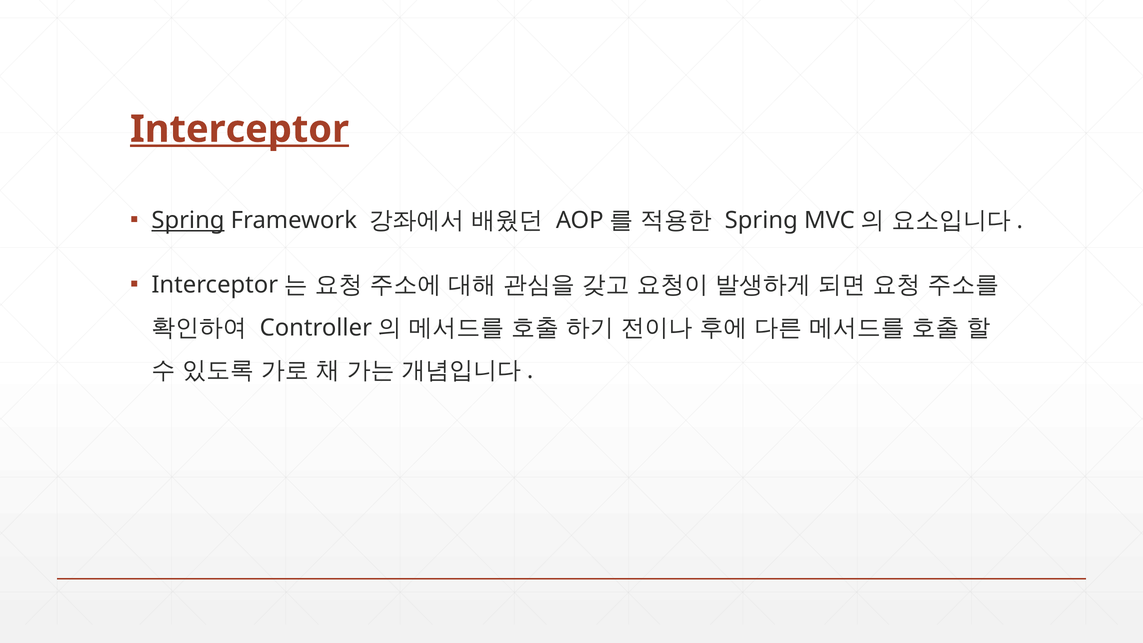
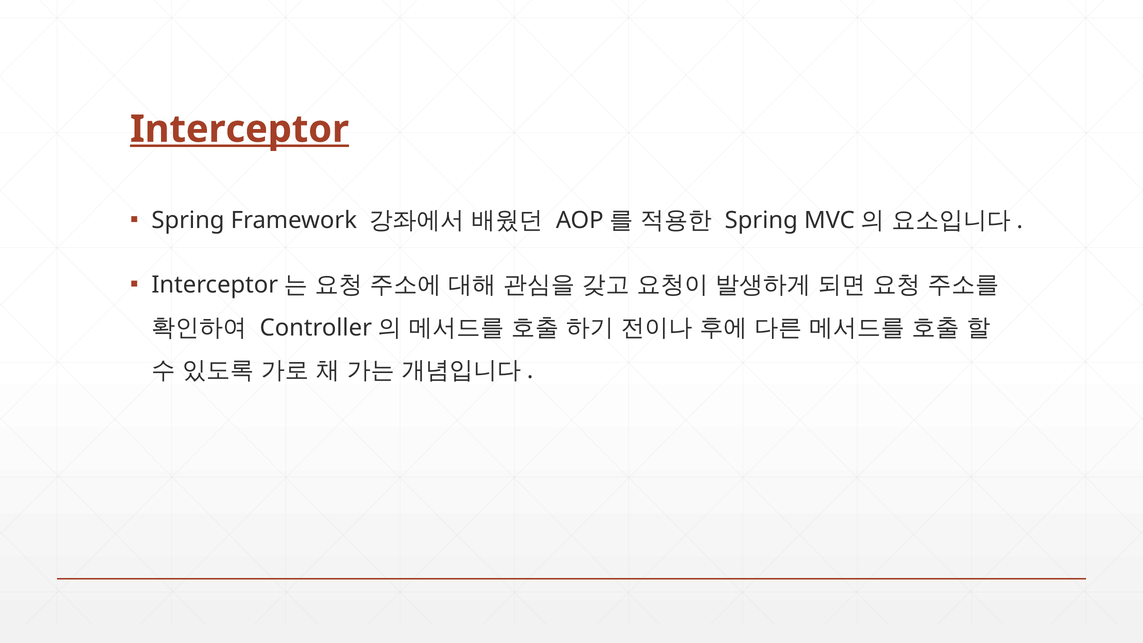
Spring underline: present -> none (188, 220)
